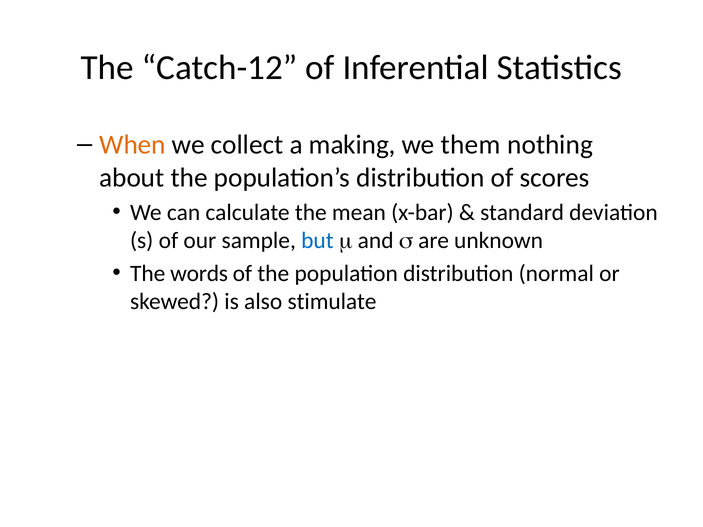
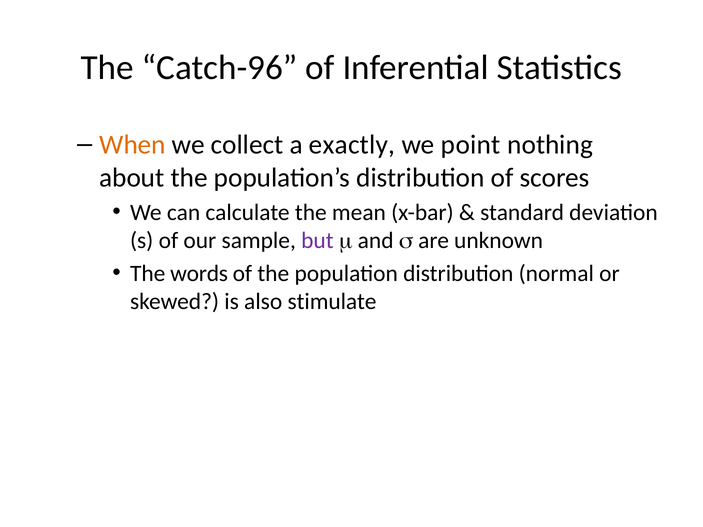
Catch-12: Catch-12 -> Catch-96 (220, 68)
making: making -> exactly (352, 145)
them: them -> point (471, 145)
but colour: blue -> purple (317, 241)
